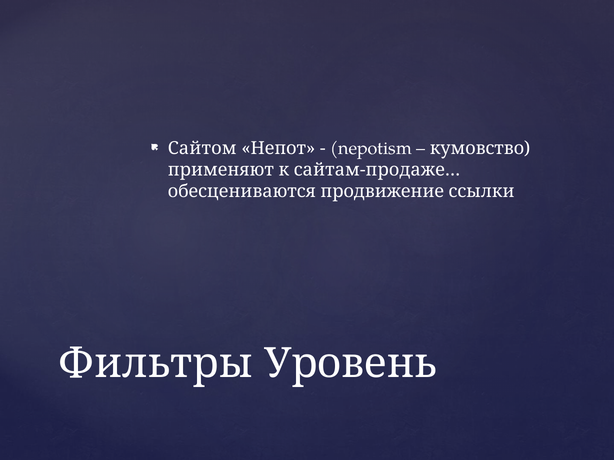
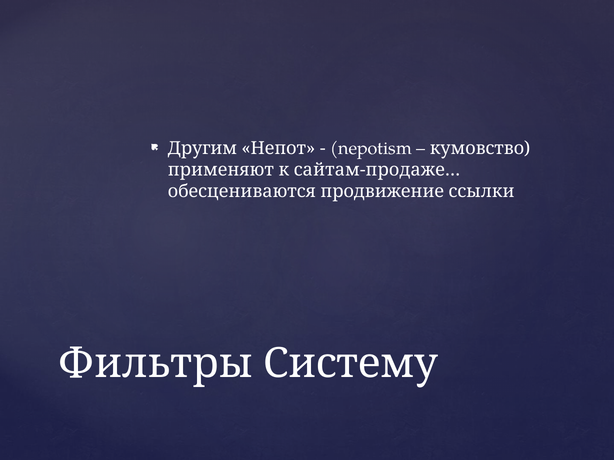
Сайтом: Сайтом -> Другим (202, 149)
Уровень: Уровень -> Систему (351, 364)
